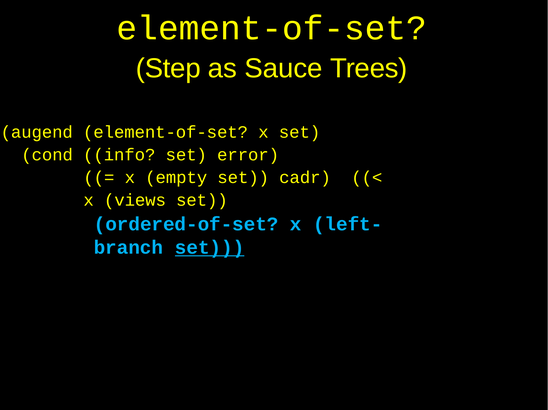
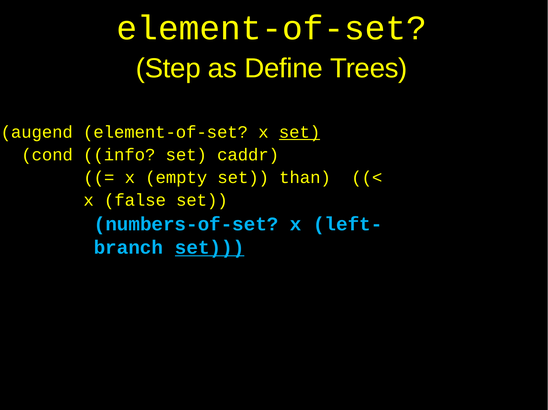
Sauce: Sauce -> Define (284, 68)
set underline: none -> present (300, 132)
error: error -> caddr (248, 155)
cadr: cadr -> than (305, 178)
views: views -> false (135, 200)
ordered-of-set: ordered-of-set -> numbers-of-set (186, 225)
